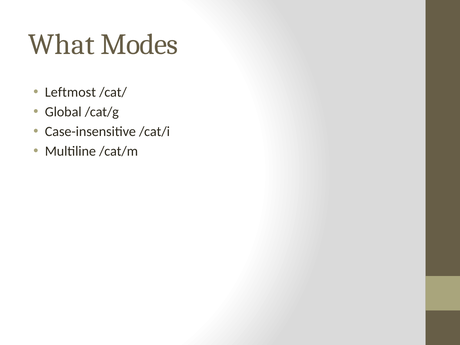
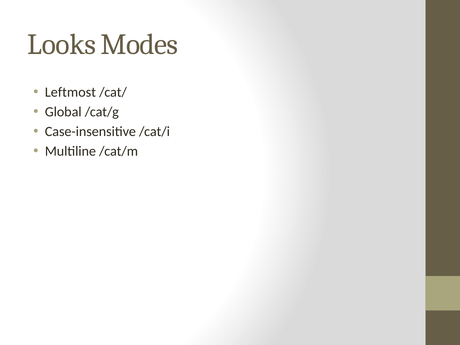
What: What -> Looks (62, 45)
